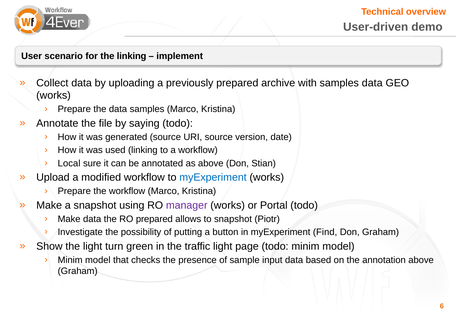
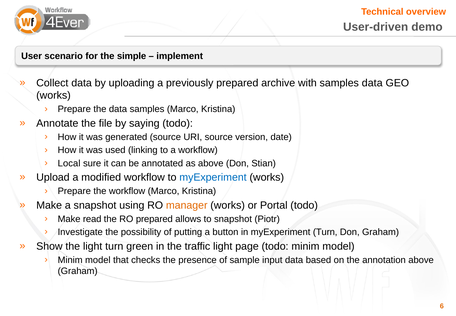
the linking: linking -> simple (132, 56)
manager colour: purple -> orange (187, 205)
Make data: data -> read (92, 219)
myExperiment Find: Find -> Turn (325, 232)
